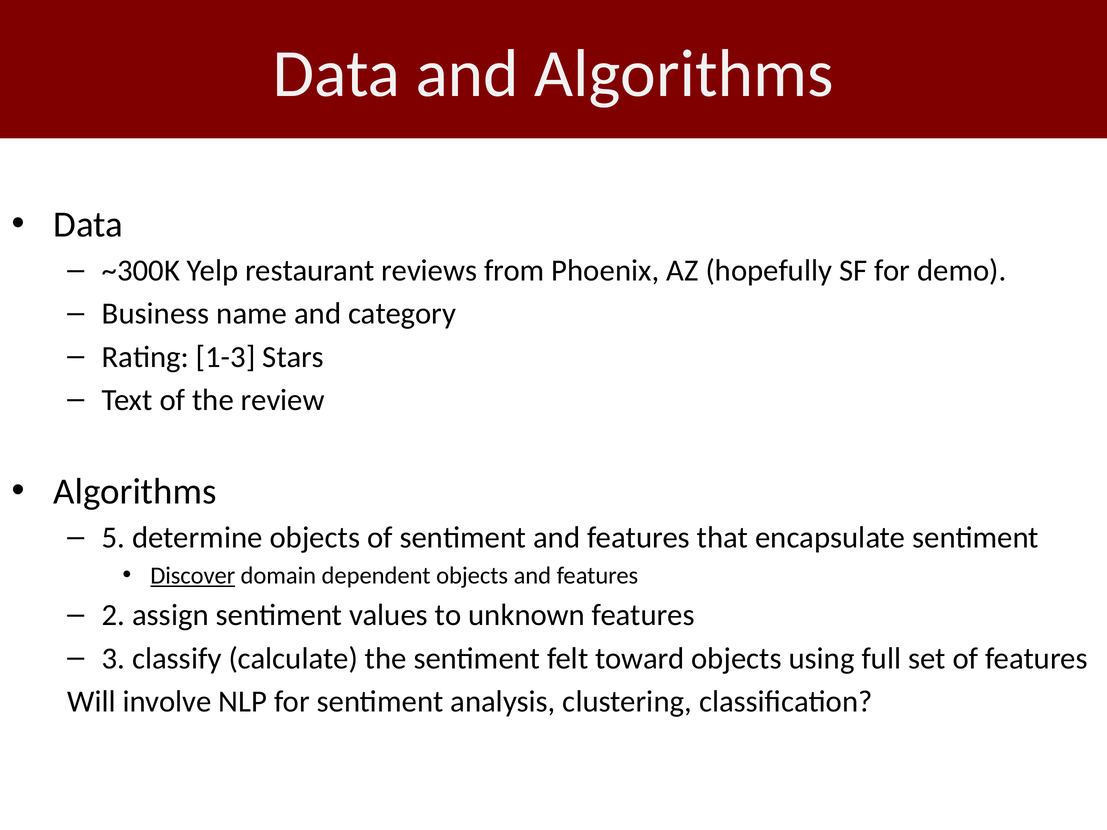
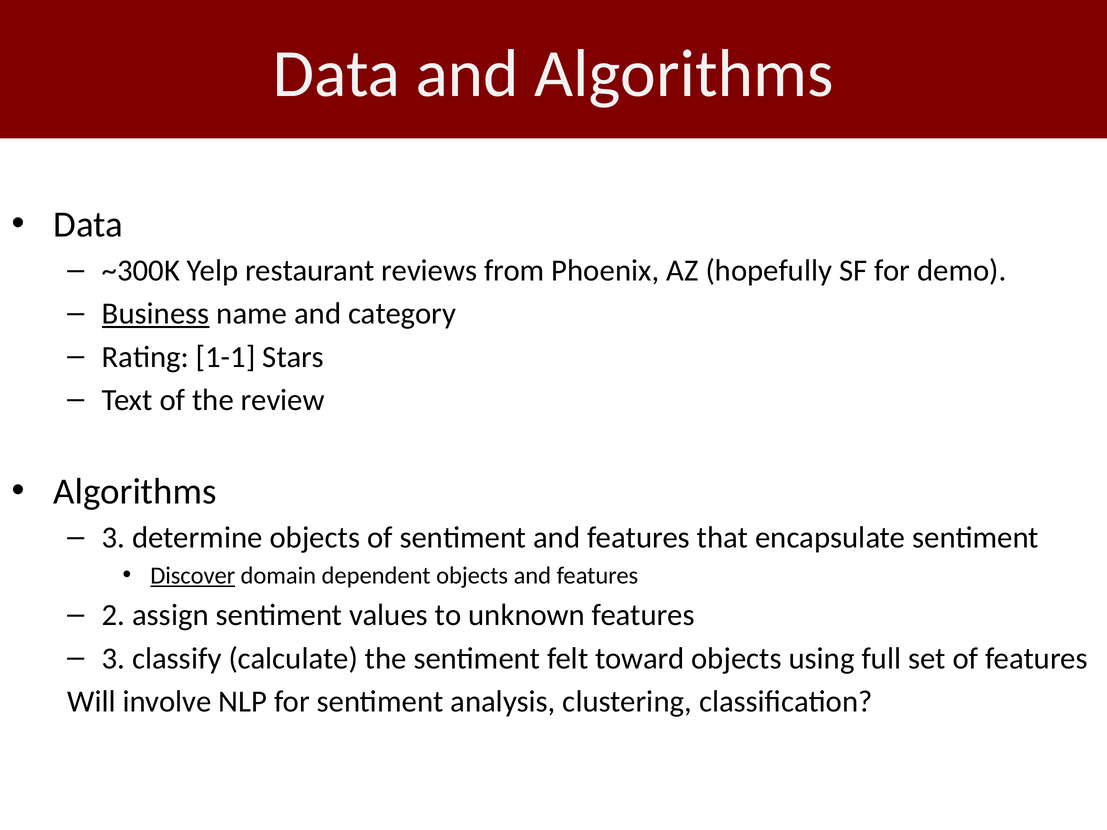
Business underline: none -> present (156, 314)
1-3: 1-3 -> 1-1 (226, 357)
5: 5 -> 3 (114, 538)
